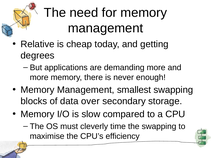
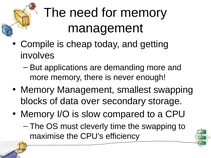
Relative: Relative -> Compile (38, 44)
degrees: degrees -> involves (38, 56)
